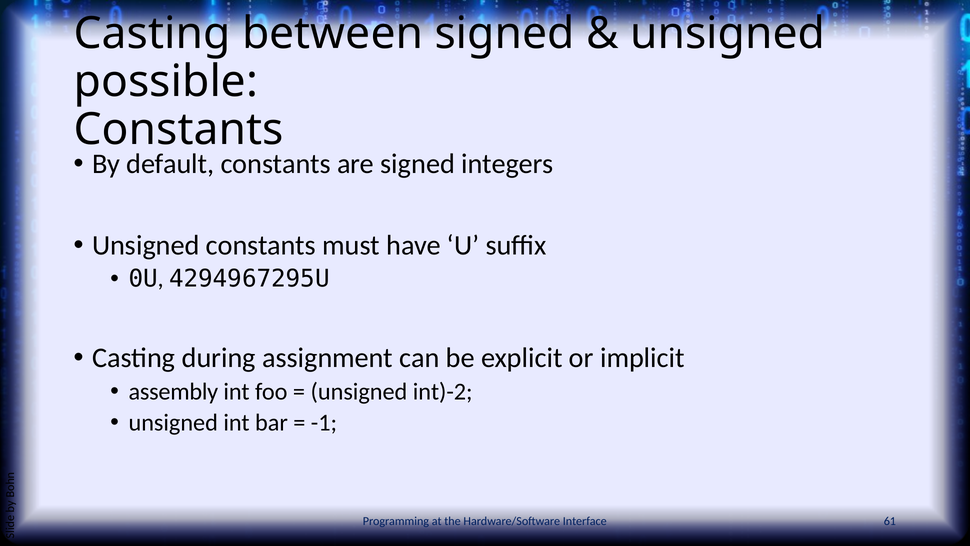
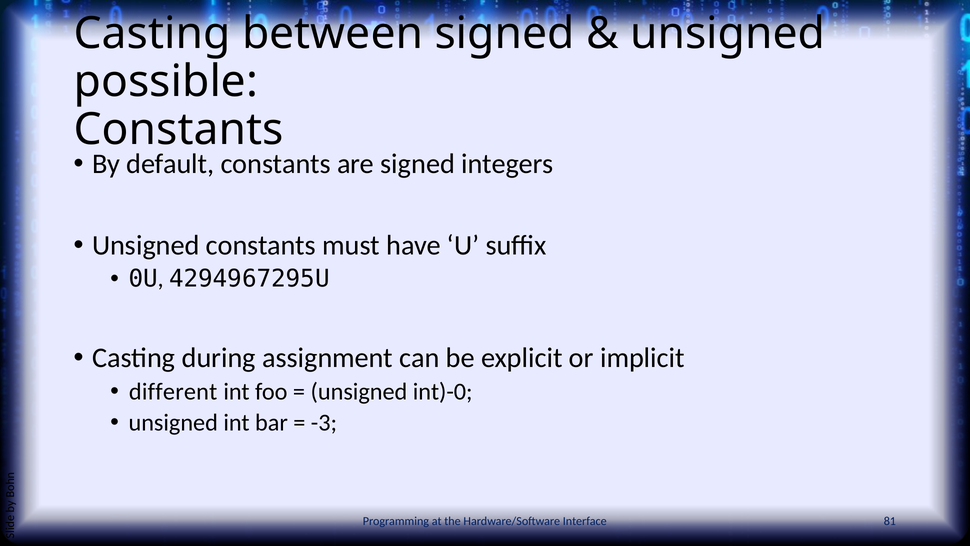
assembly: assembly -> different (173, 391)
int)-2: int)-2 -> int)-0 (443, 391)
-1: -1 -> -3 (324, 423)
61: 61 -> 81 (890, 521)
